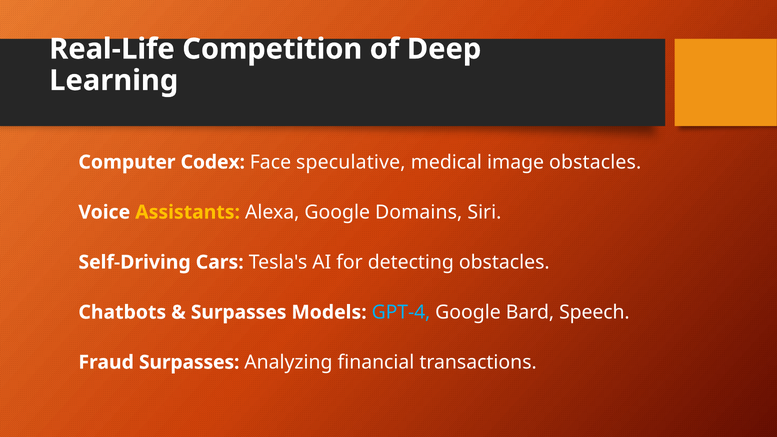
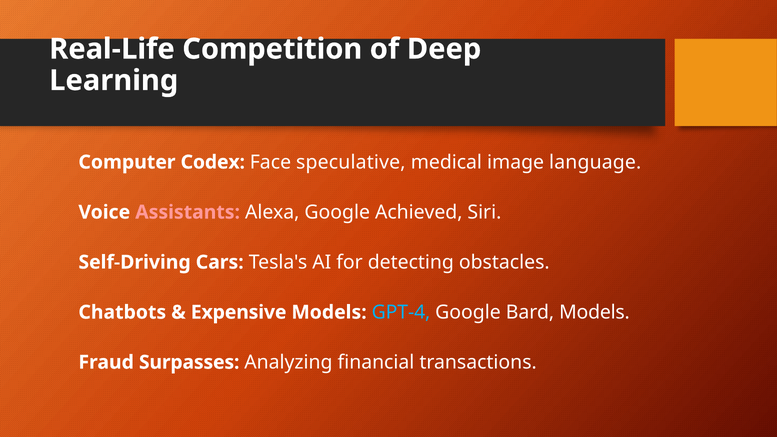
image obstacles: obstacles -> language (595, 162)
Assistants colour: yellow -> pink (188, 212)
Domains: Domains -> Achieved (419, 212)
Surpasses: Surpasses -> Expensive (239, 312)
Bard Speech: Speech -> Models (594, 312)
